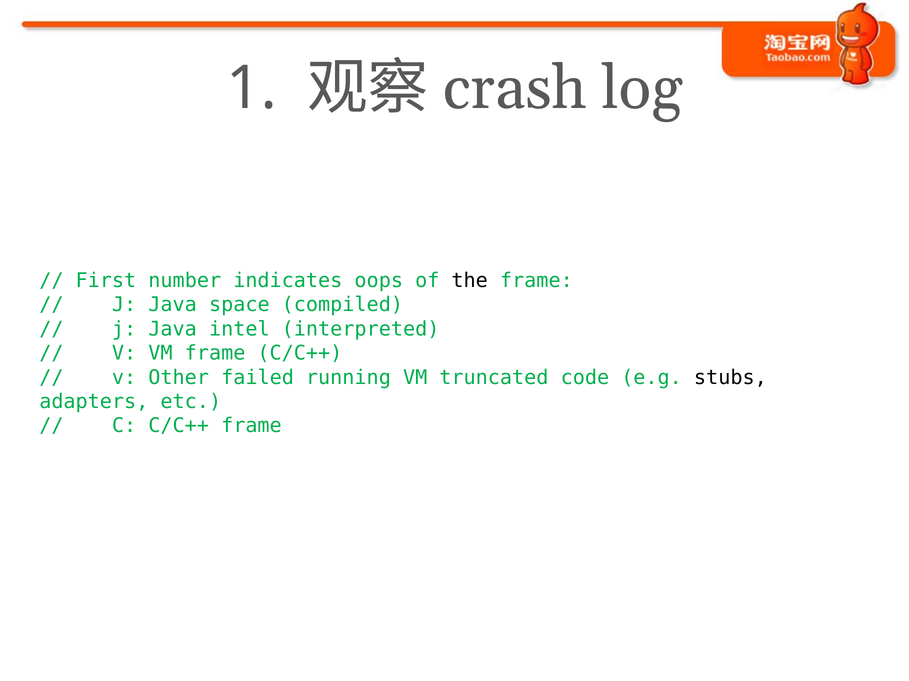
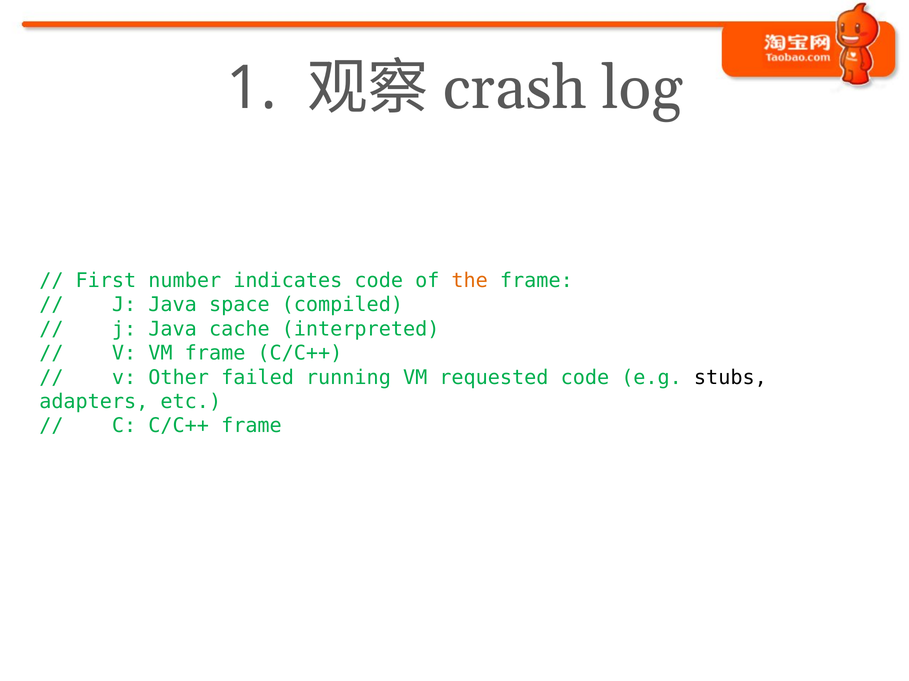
indicates oops: oops -> code (379, 281)
the colour: black -> orange (470, 281)
intel: intel -> cache (239, 329)
truncated: truncated -> requested (494, 378)
